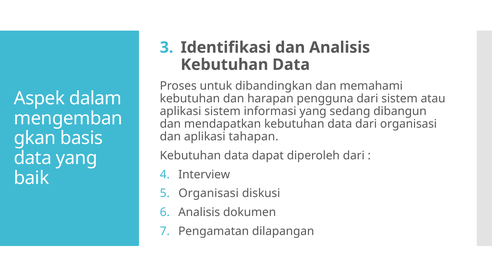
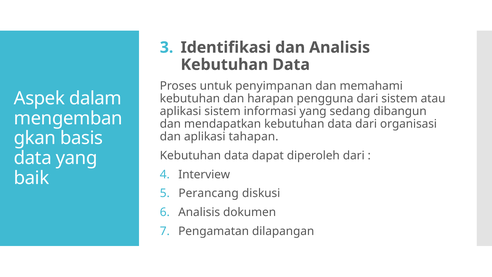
dibandingkan: dibandingkan -> penyimpanan (274, 86)
Organisasi: Organisasi -> Perancang (209, 193)
